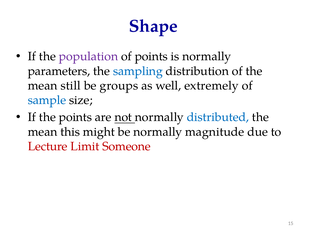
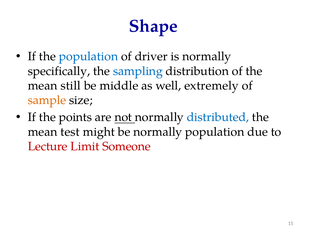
population colour: purple -> blue (89, 56)
of points: points -> driver (151, 56)
parameters: parameters -> specifically (59, 71)
groups: groups -> middle (119, 86)
sample colour: blue -> orange (47, 100)
this: this -> test (70, 132)
normally magnitude: magnitude -> population (215, 132)
